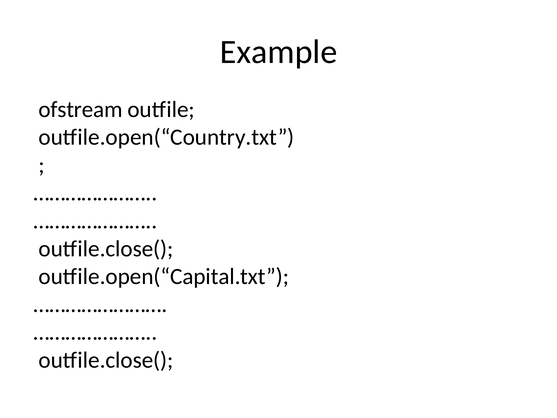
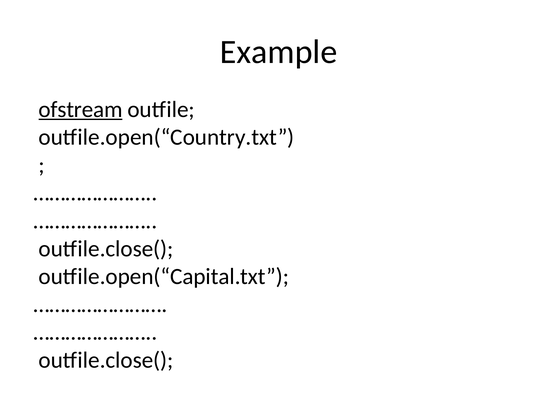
ofstream underline: none -> present (81, 109)
